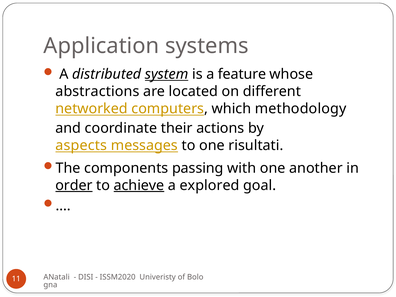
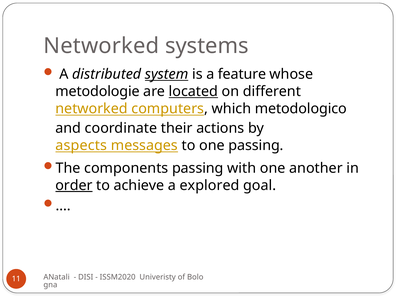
Application: Application -> Networked (101, 46)
abstractions: abstractions -> metodologie (98, 91)
located underline: none -> present (193, 91)
methodology: methodology -> metodologico (301, 109)
one risultati: risultati -> passing (256, 145)
achieve underline: present -> none (139, 185)
